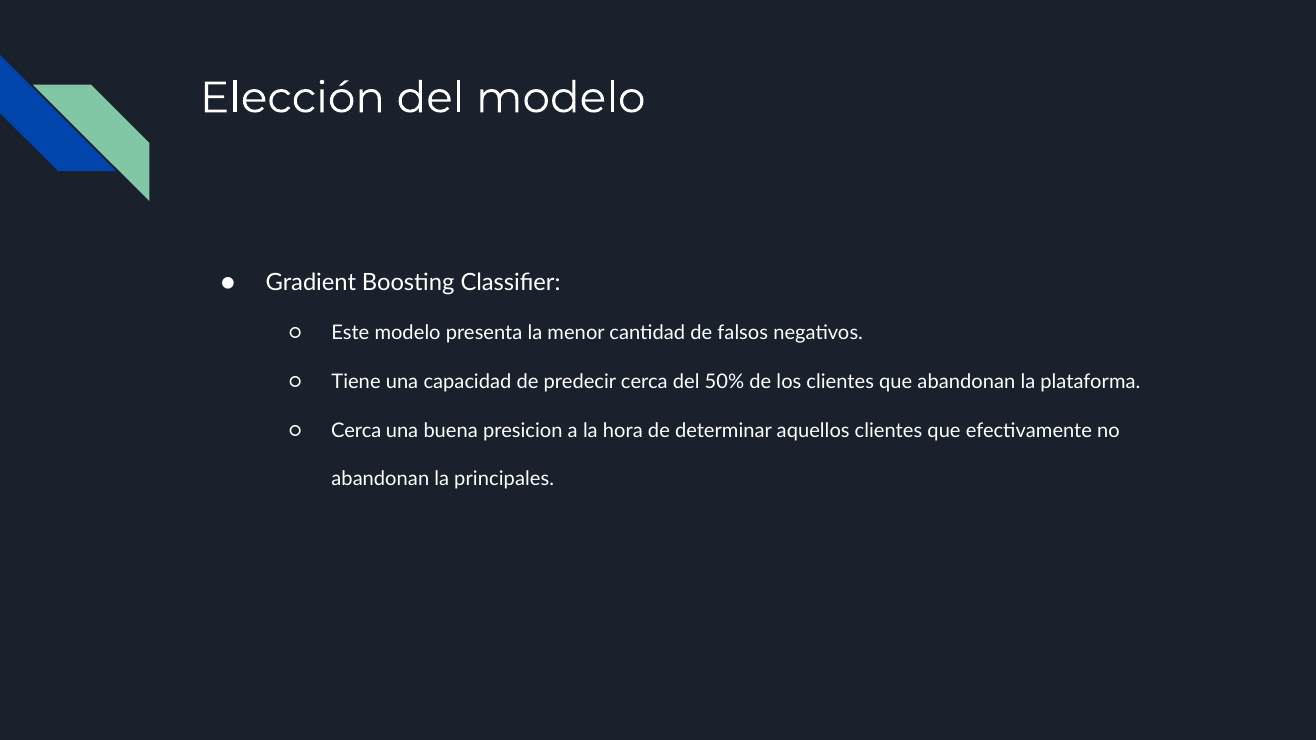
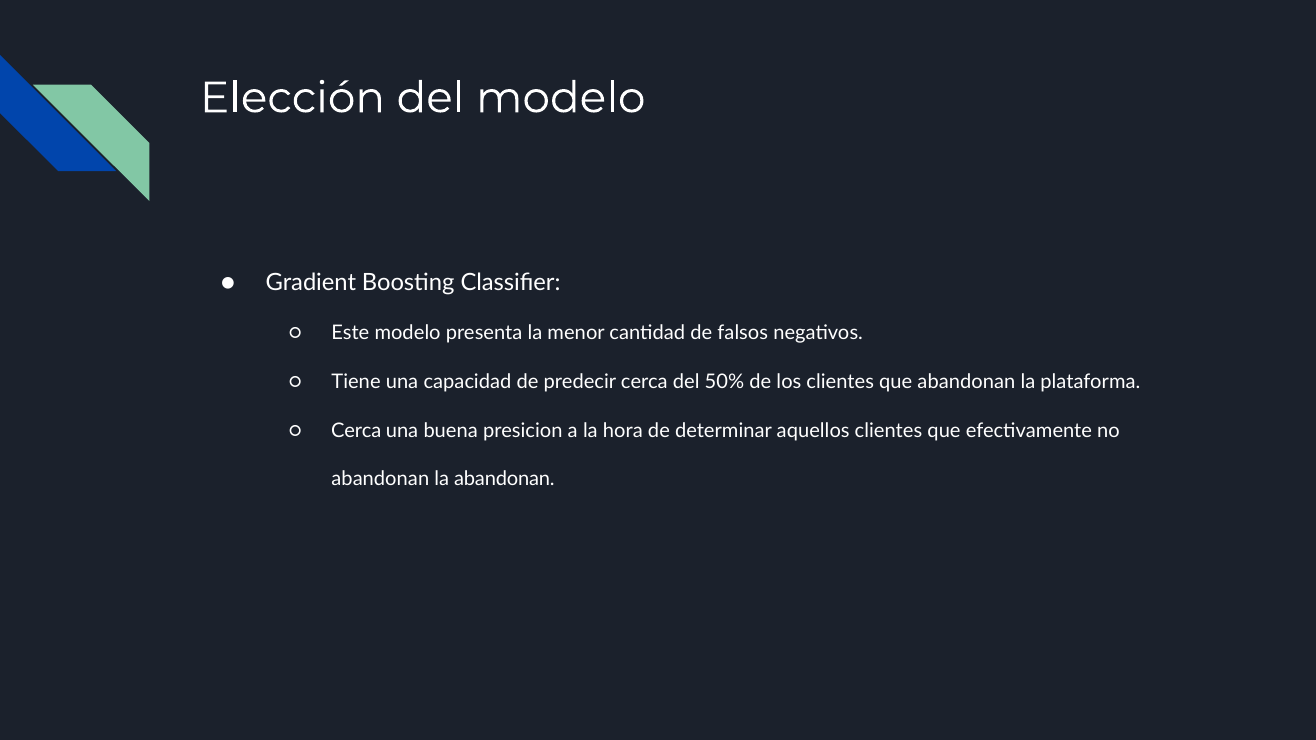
la principales: principales -> abandonan (504, 480)
